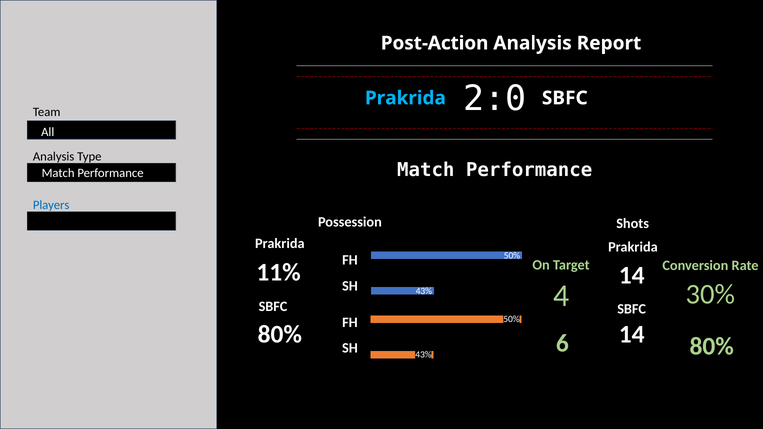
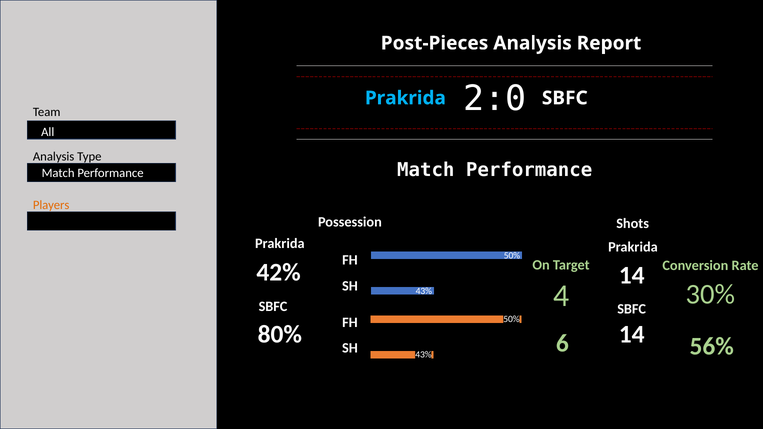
Post-Action: Post-Action -> Post-Pieces (435, 43)
Players colour: blue -> orange (51, 205)
11%: 11% -> 42% (279, 273)
80%: 80% -> 56% (712, 346)
